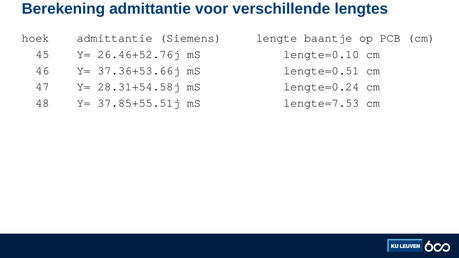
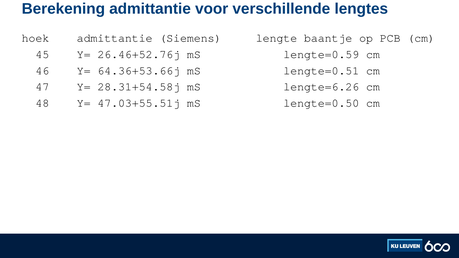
lengte=0.10: lengte=0.10 -> lengte=0.59 (321, 54)
37.36+53.66j: 37.36+53.66j -> 64.36+53.66j (139, 71)
lengte=0.24: lengte=0.24 -> lengte=6.26 (321, 87)
37.85+55.51j: 37.85+55.51j -> 47.03+55.51j (139, 103)
lengte=7.53: lengte=7.53 -> lengte=0.50 (321, 103)
